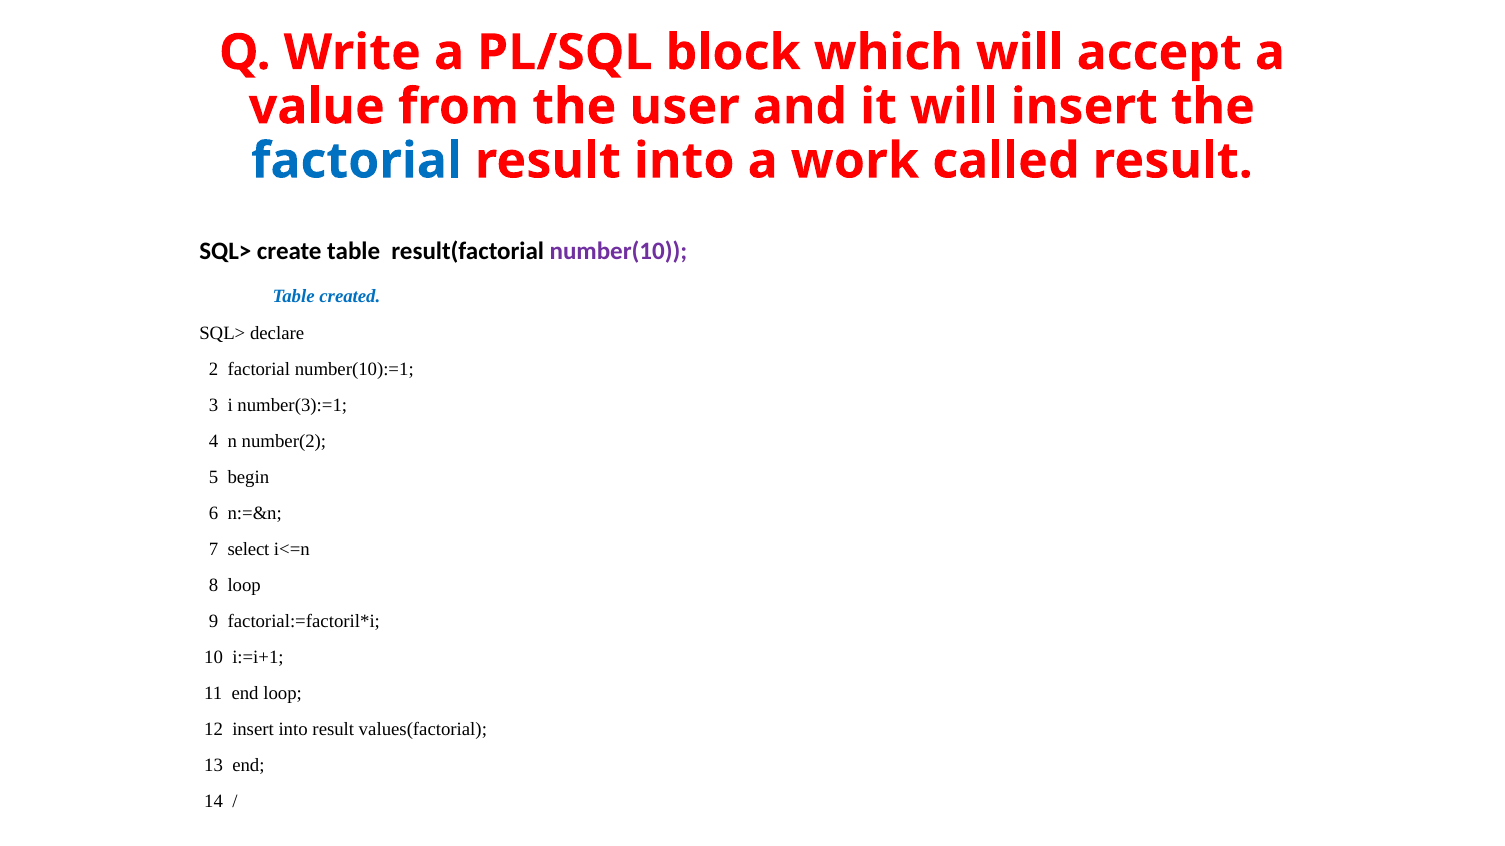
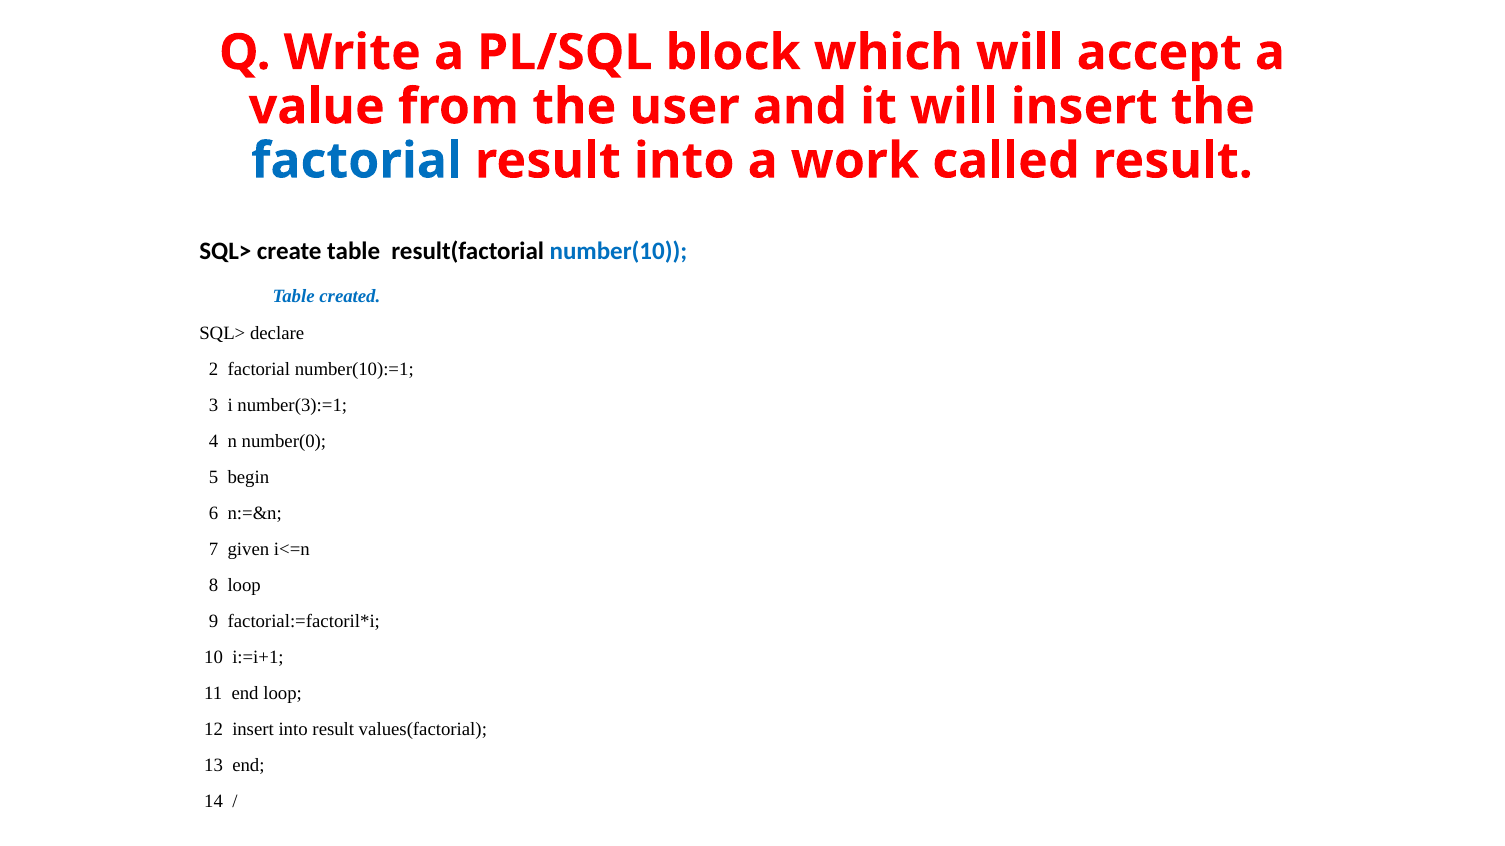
number(10 colour: purple -> blue (618, 252)
number(2: number(2 -> number(0 (284, 442)
select: select -> given (248, 550)
